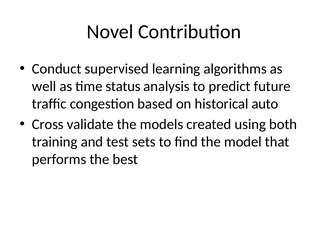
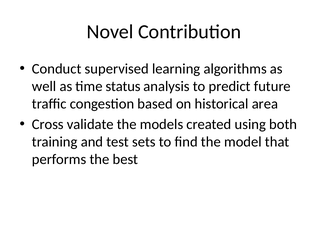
auto: auto -> area (265, 104)
